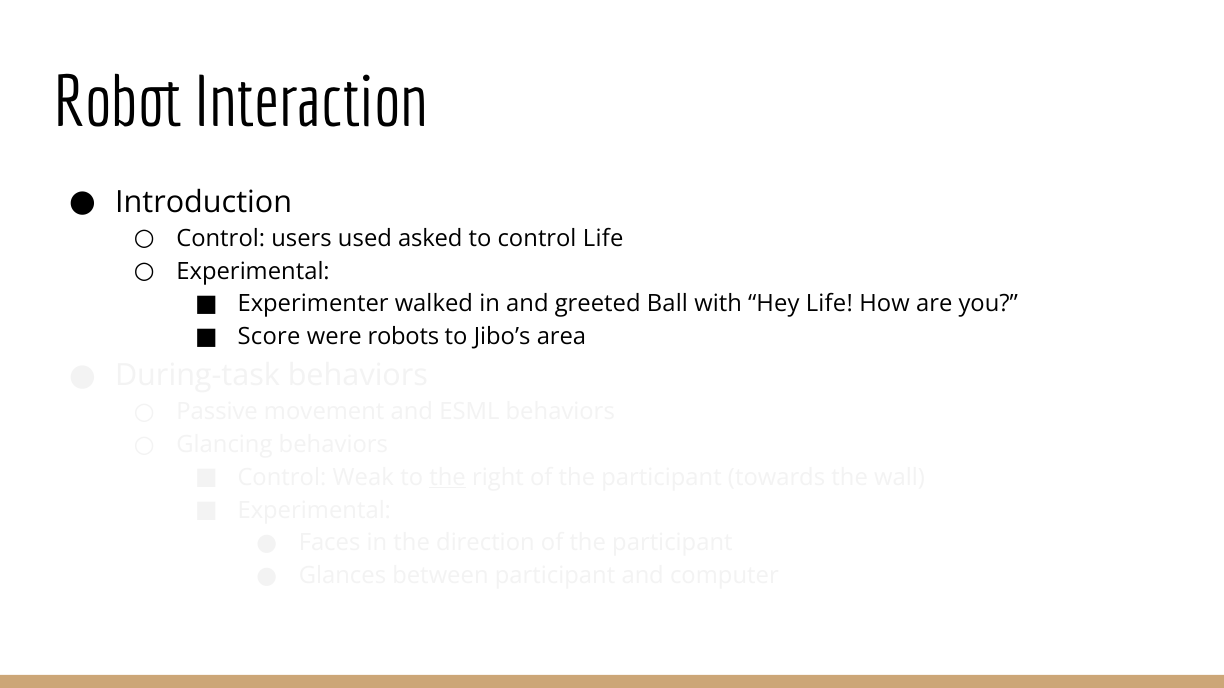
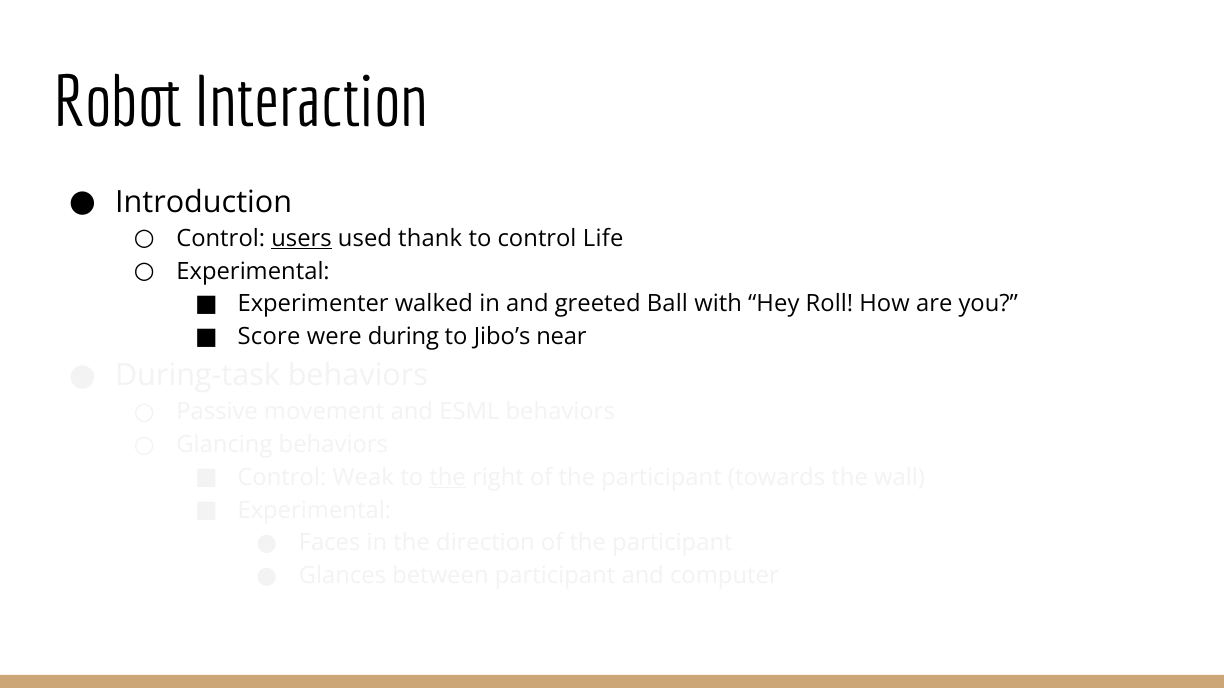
users underline: none -> present (302, 239)
asked: asked -> thank (430, 239)
Hey Life: Life -> Roll (829, 304)
robots: robots -> during (403, 337)
area: area -> near (561, 337)
